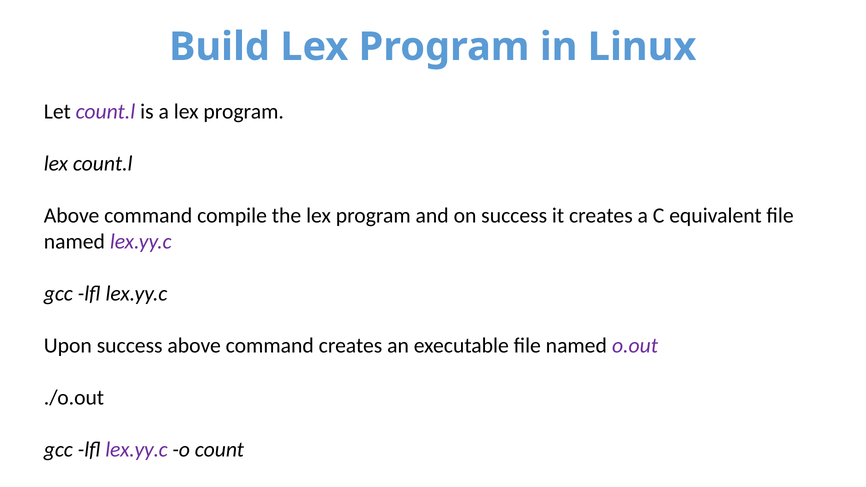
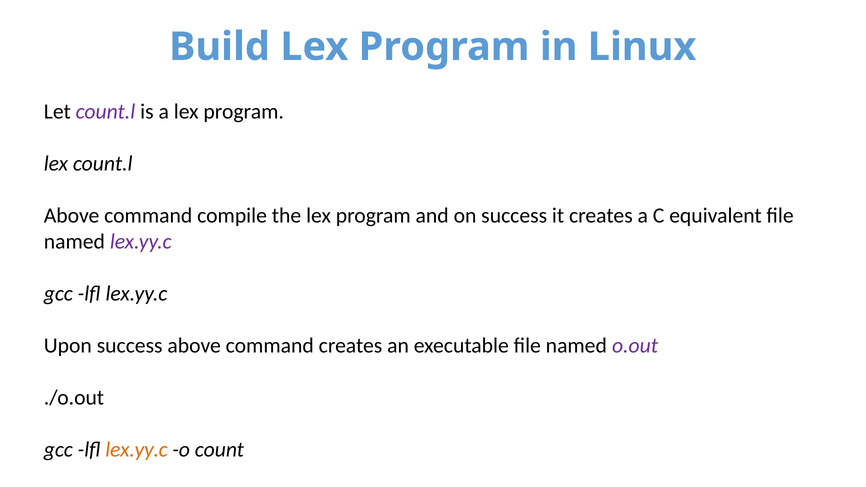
lex.yy.c colour: purple -> orange (137, 450)
